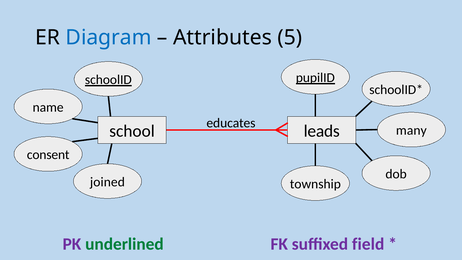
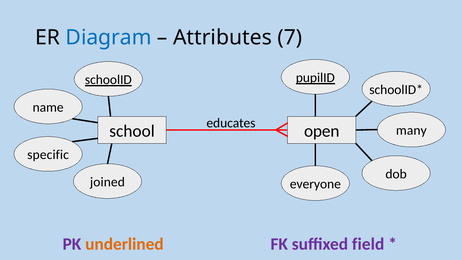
5: 5 -> 7 (290, 37)
leads: leads -> open (322, 131)
consent: consent -> specific (48, 155)
township: township -> everyone (315, 184)
underlined colour: green -> orange (124, 244)
